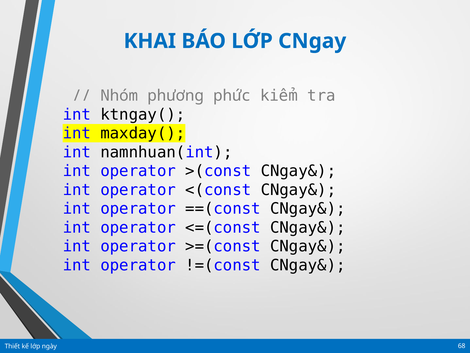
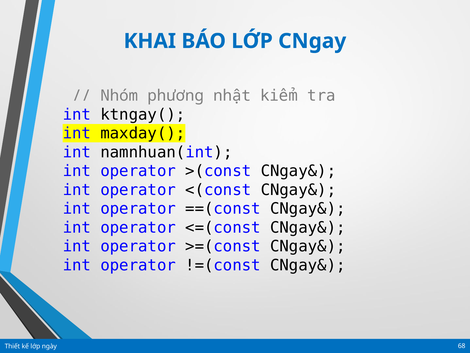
phức: phức -> nhật (232, 96)
